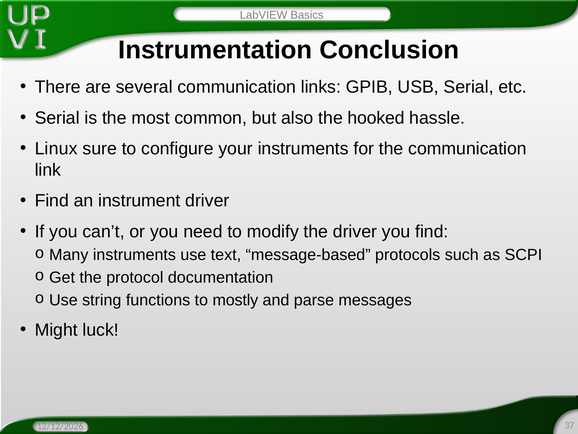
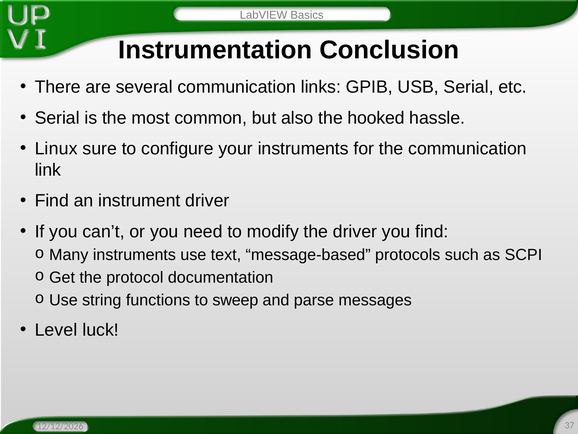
mostly: mostly -> sweep (235, 300)
Might: Might -> Level (56, 330)
